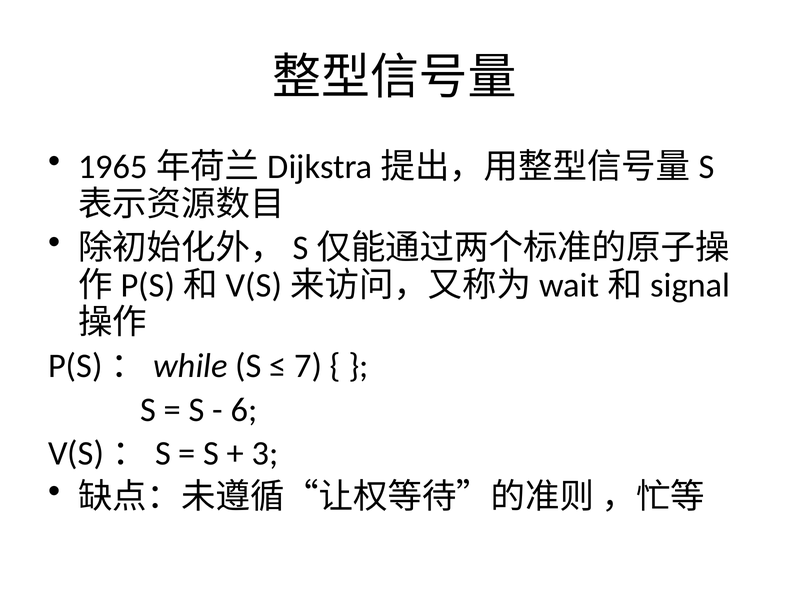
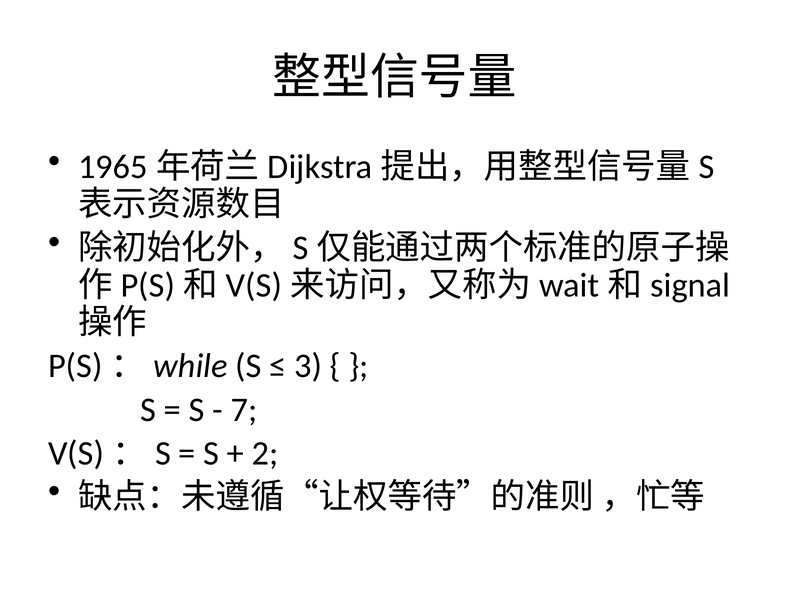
7: 7 -> 3 (308, 366)
6: 6 -> 7 (244, 410)
3: 3 -> 2 (265, 453)
